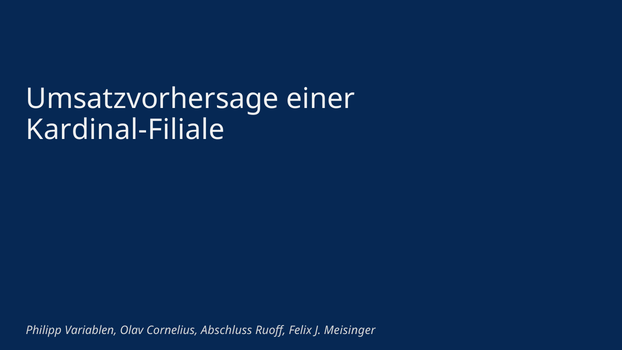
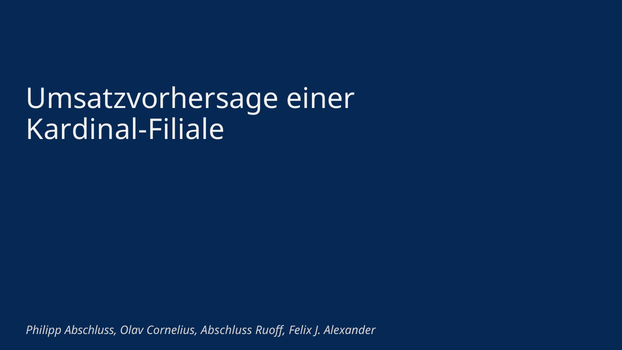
Philipp Variablen: Variablen -> Abschluss (91, 331)
Meisinger: Meisinger -> Alexander (350, 331)
